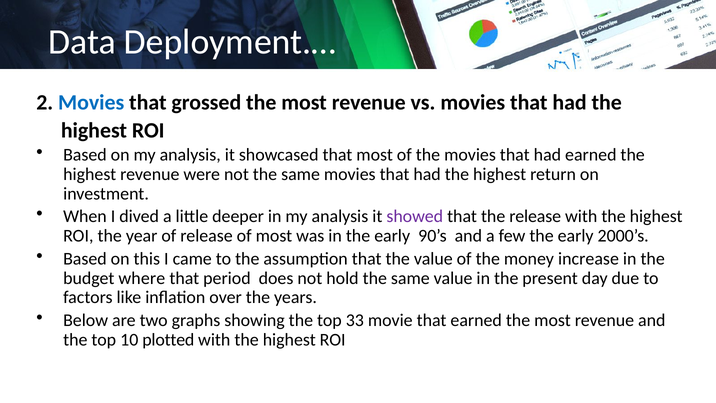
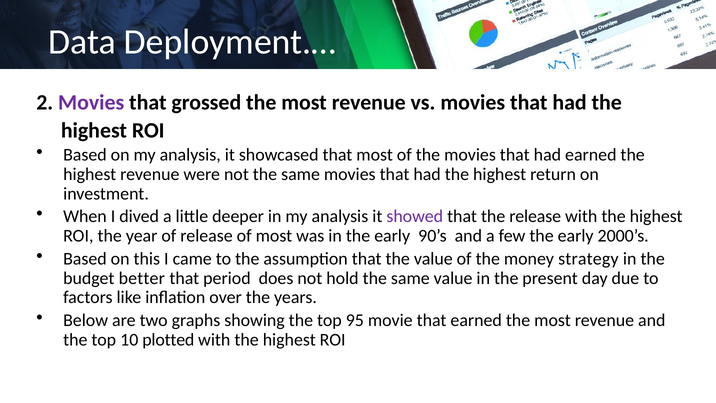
Movies colour: blue -> purple (91, 102)
increase: increase -> strategy (588, 259)
where: where -> better (142, 278)
33: 33 -> 95 (355, 320)
